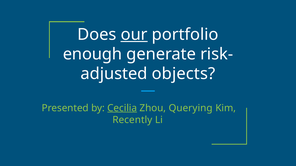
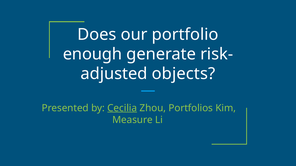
our underline: present -> none (134, 35)
Querying: Querying -> Portfolios (191, 108)
Recently: Recently -> Measure (132, 120)
